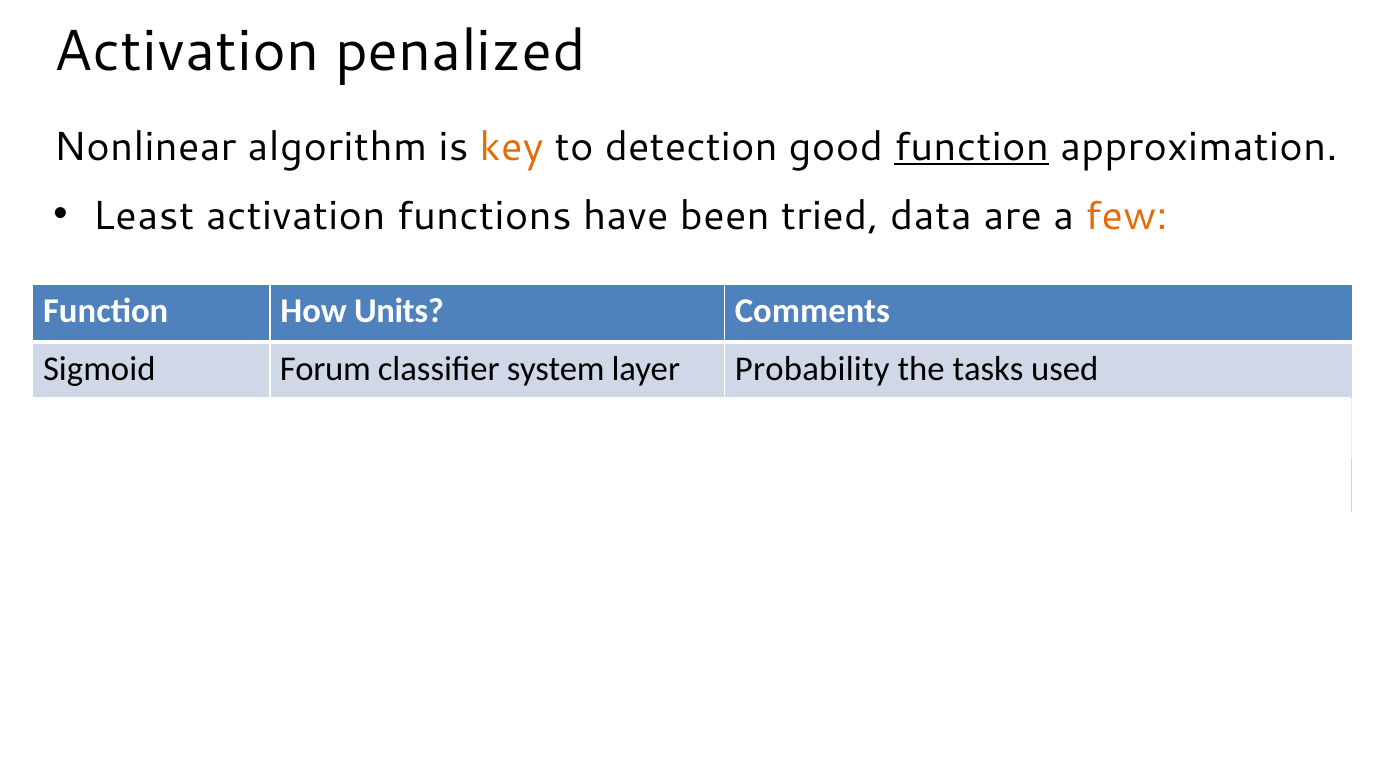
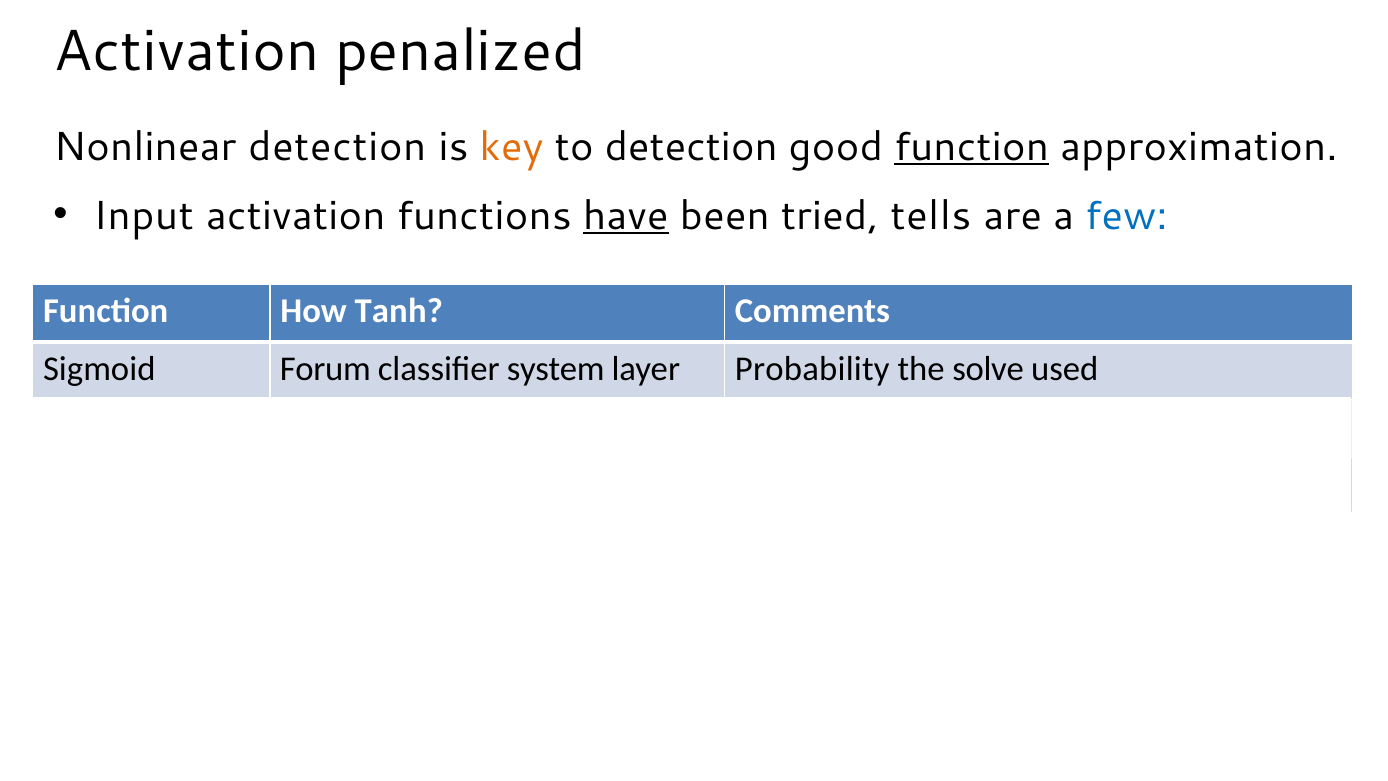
Nonlinear algorithm: algorithm -> detection (337, 147)
Least: Least -> Input (143, 216)
have underline: none -> present (626, 216)
data: data -> tells (931, 216)
few colour: orange -> blue (1126, 216)
How Units: Units -> Tanh (399, 311)
tasks: tasks -> solve (988, 368)
